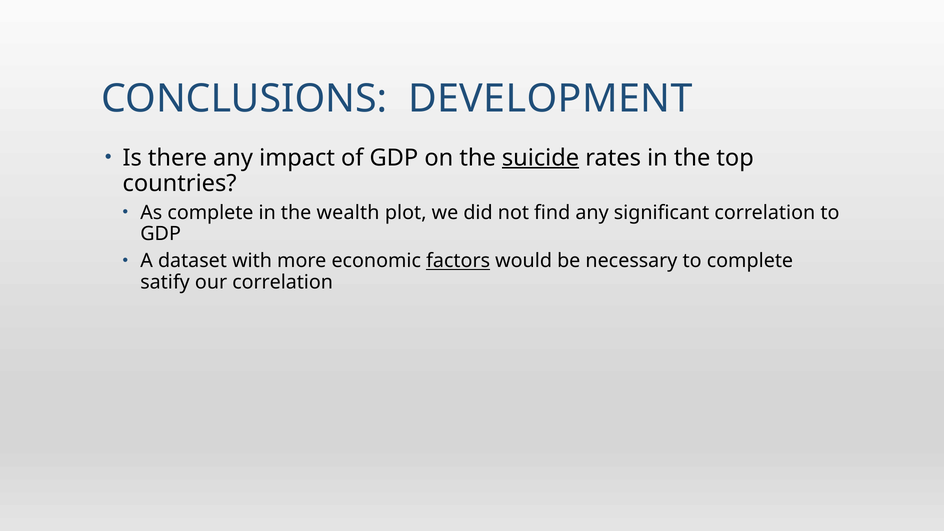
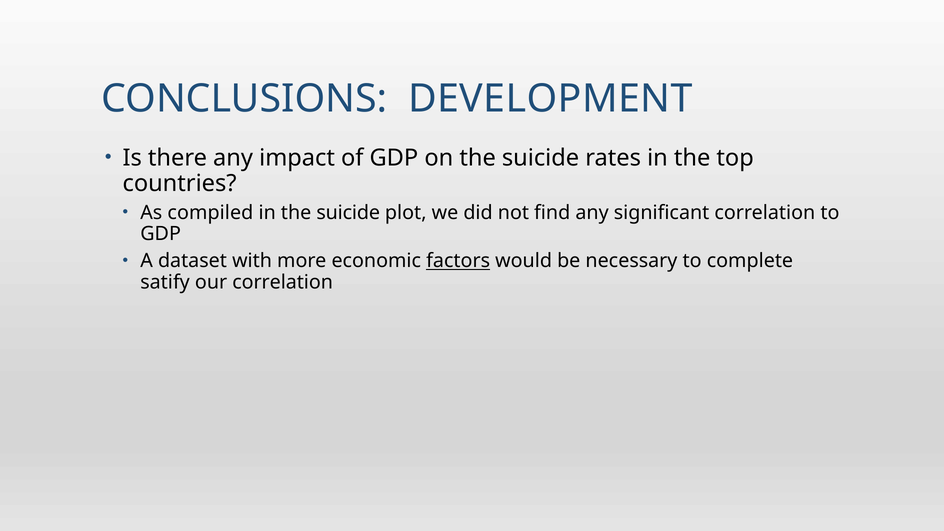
suicide underline: present -> none (541, 158)
As complete: complete -> compiled (210, 213)
in the wealth: wealth -> suicide (348, 213)
